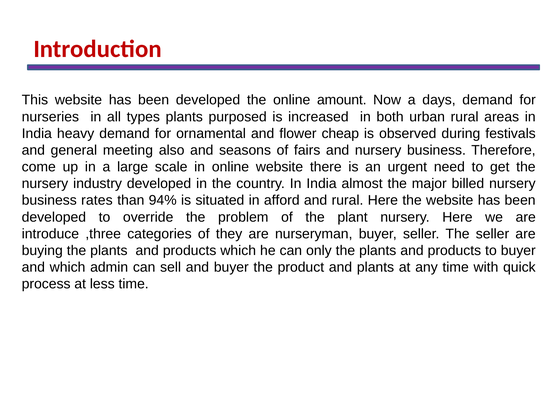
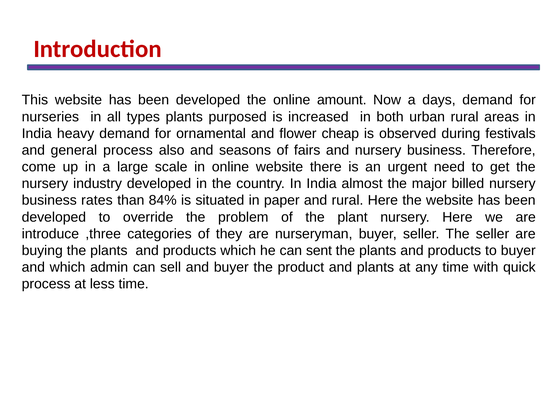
general meeting: meeting -> process (128, 150)
94%: 94% -> 84% (163, 201)
afford: afford -> paper (282, 201)
only: only -> sent (319, 251)
